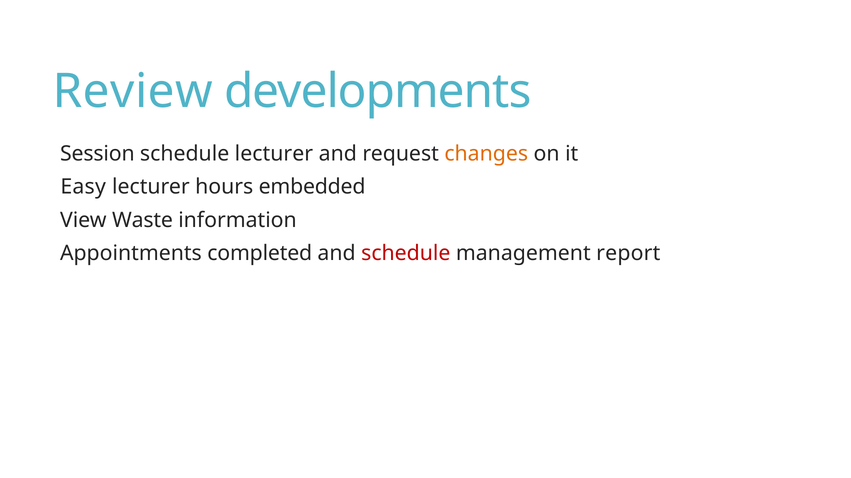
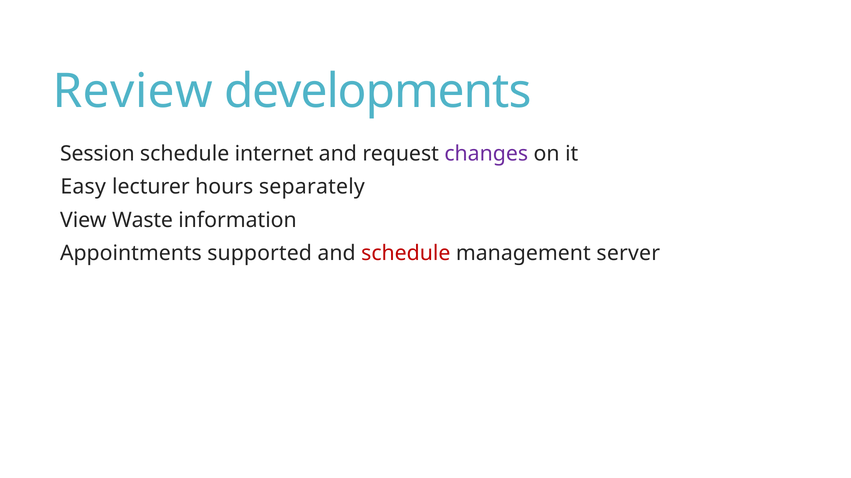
schedule lecturer: lecturer -> internet (274, 154)
changes colour: orange -> purple (486, 154)
embedded: embedded -> separately (312, 187)
completed: completed -> supported (260, 254)
report: report -> server (628, 254)
